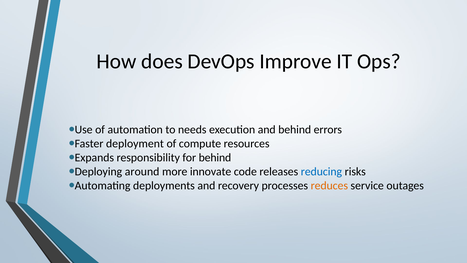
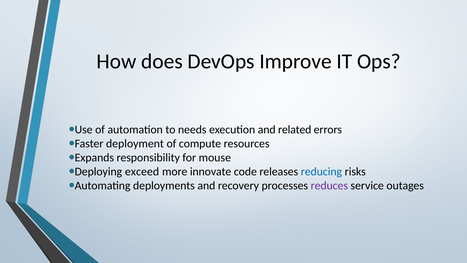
and behind: behind -> related (295, 129)
for behind: behind -> mouse (215, 158)
around: around -> exceed (142, 172)
reduces colour: orange -> purple (329, 186)
